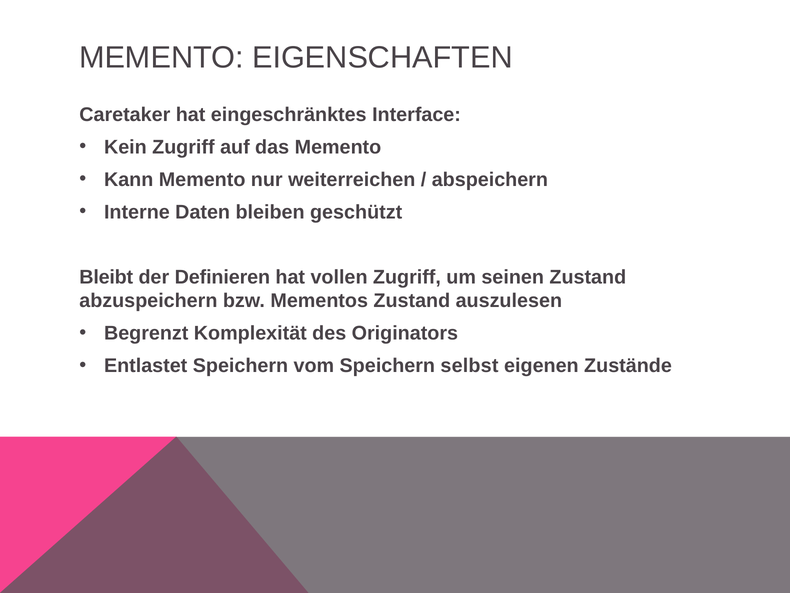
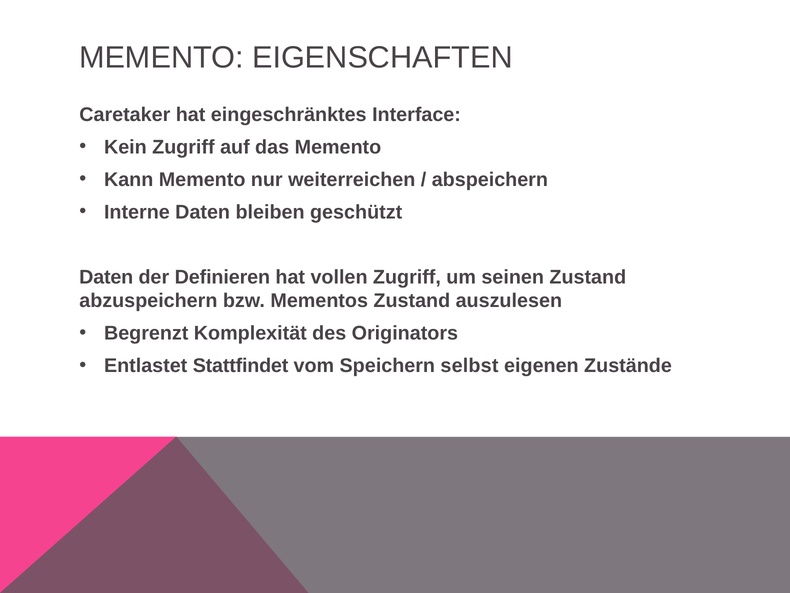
Bleibt: Bleibt -> Daten (106, 277)
Entlastet Speichern: Speichern -> Stattfindet (241, 365)
